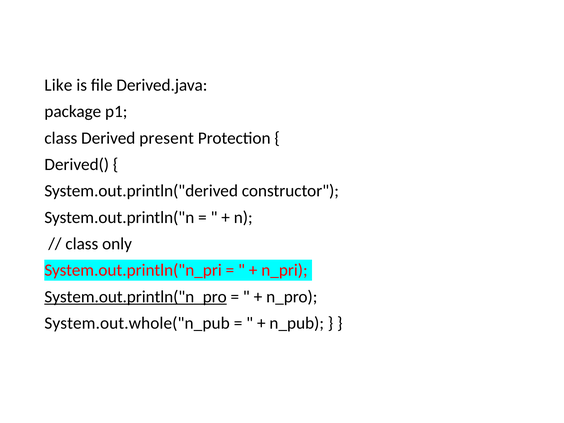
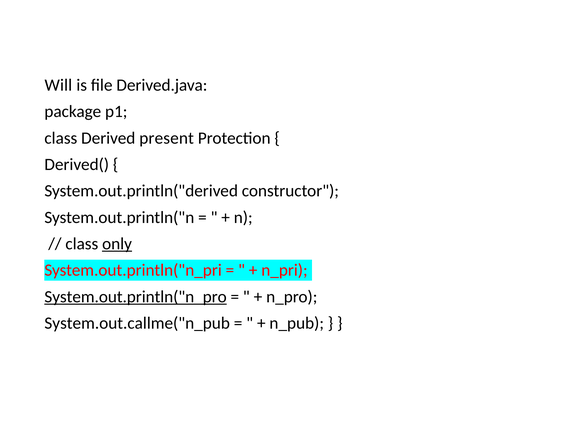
Like: Like -> Will (58, 85)
only underline: none -> present (117, 244)
System.out.whole("n_pub: System.out.whole("n_pub -> System.out.callme("n_pub (137, 323)
